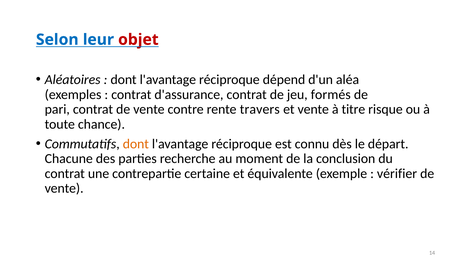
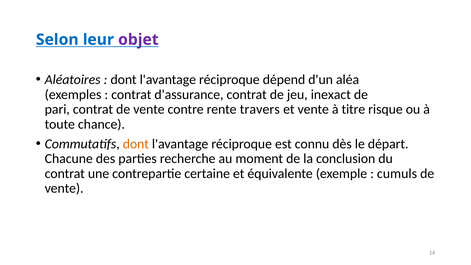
objet colour: red -> purple (138, 40)
formés: formés -> inexact (331, 94)
vérifier: vérifier -> cumuls (397, 174)
